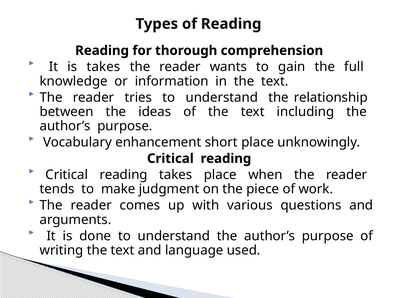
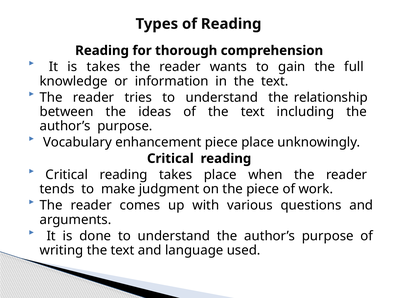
enhancement short: short -> piece (221, 142)
